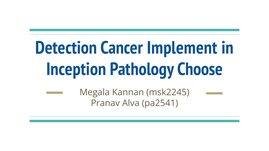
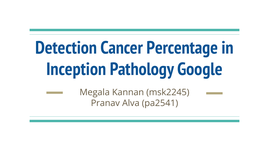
Implement: Implement -> Percentage (182, 48)
Choose: Choose -> Google (200, 69)
